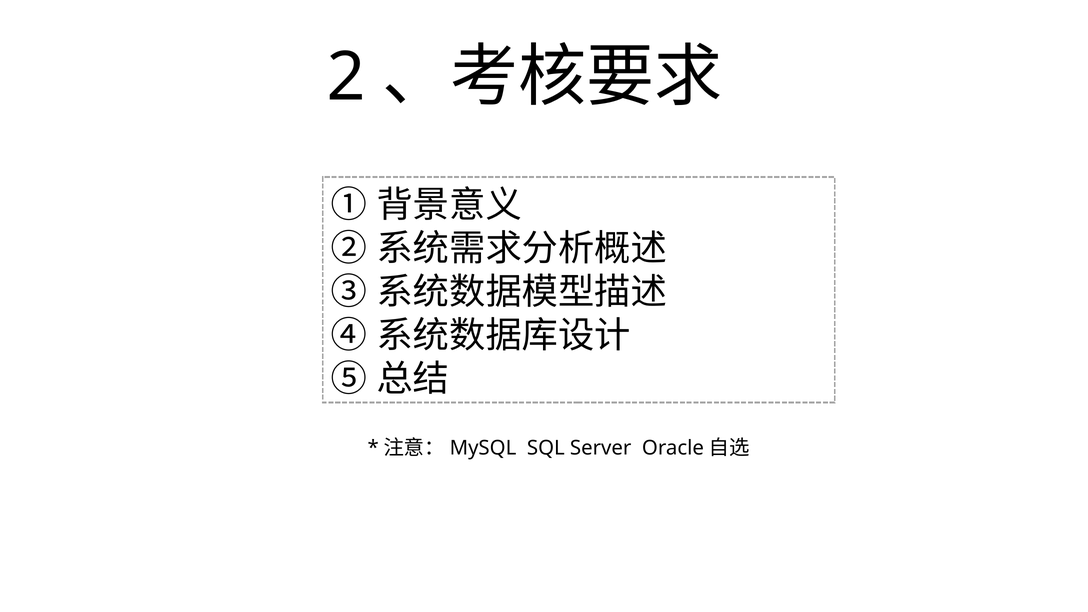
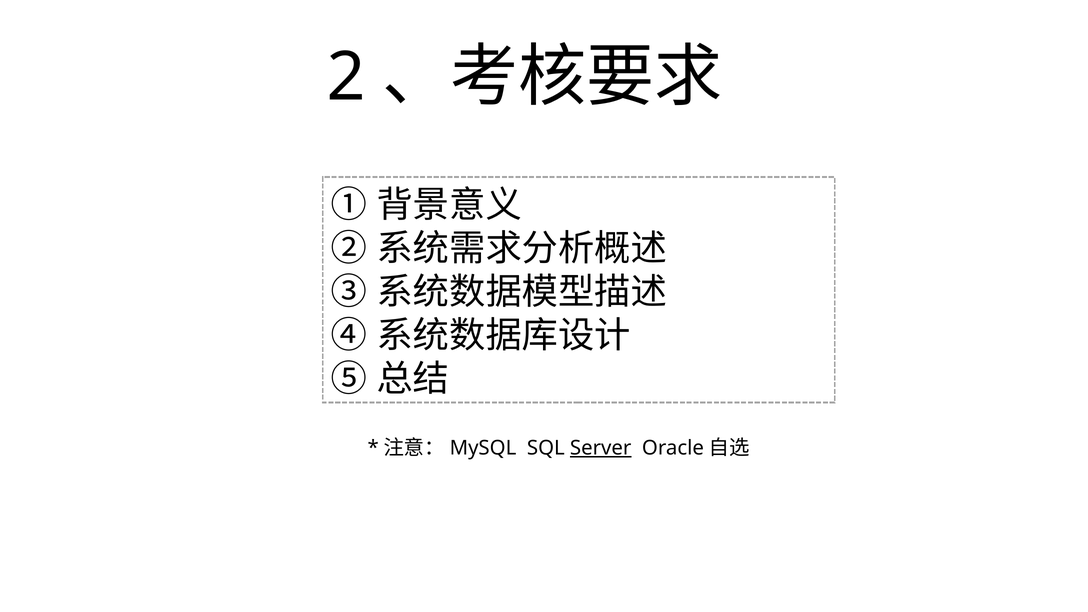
Server underline: none -> present (601, 448)
